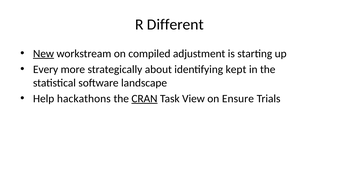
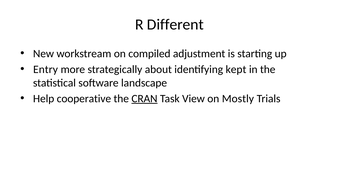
New underline: present -> none (44, 54)
Every: Every -> Entry (46, 70)
hackathons: hackathons -> cooperative (84, 99)
Ensure: Ensure -> Mostly (238, 99)
